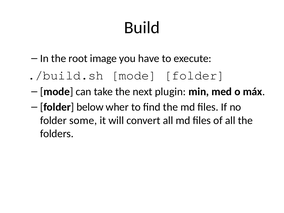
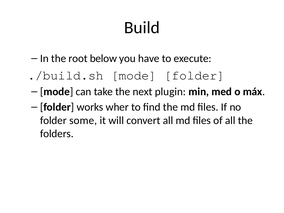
image: image -> below (103, 59)
below: below -> works (90, 107)
